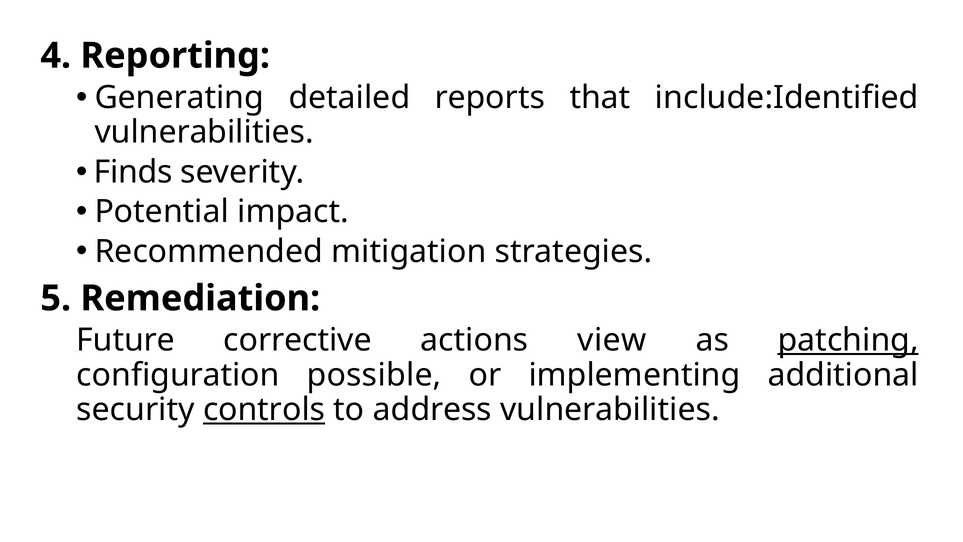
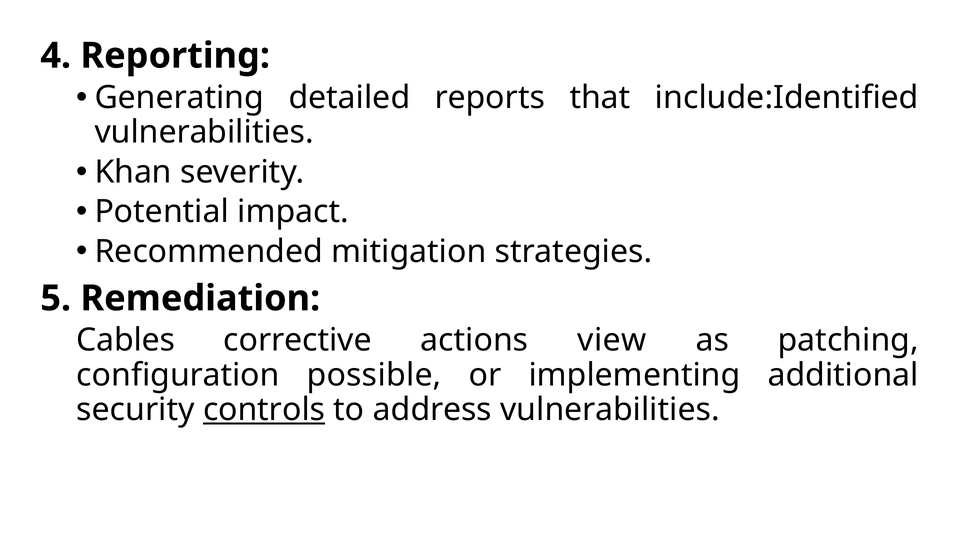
Finds: Finds -> Khan (133, 172)
Future: Future -> Cables (126, 340)
patching underline: present -> none (848, 340)
